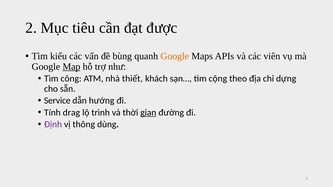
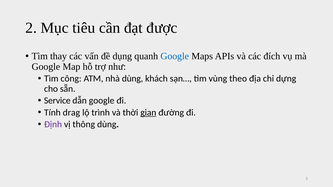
kiểu: kiểu -> thay (59, 56)
bùng: bùng -> dụng (122, 56)
Google colour: orange -> blue (175, 56)
viên: viên -> đích (272, 56)
Map underline: present -> none (71, 67)
nhà thiết: thiết -> dùng (133, 79)
cộng: cộng -> vùng (218, 79)
dẫn hướng: hướng -> google (102, 101)
